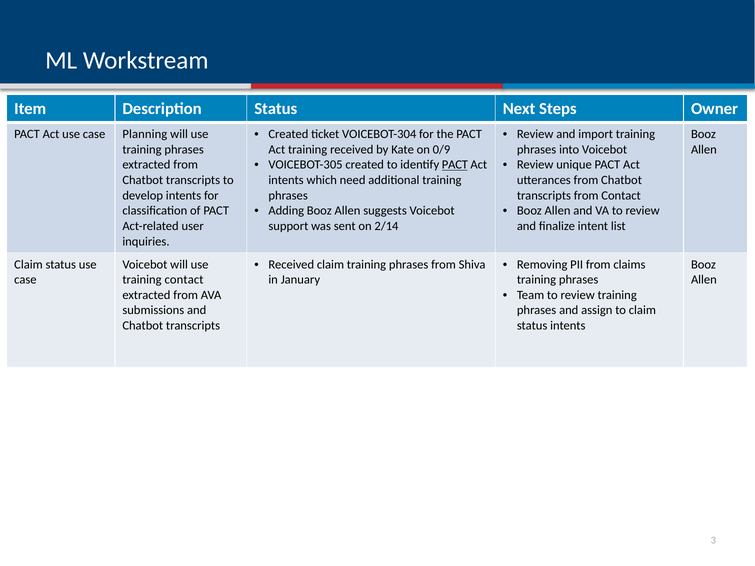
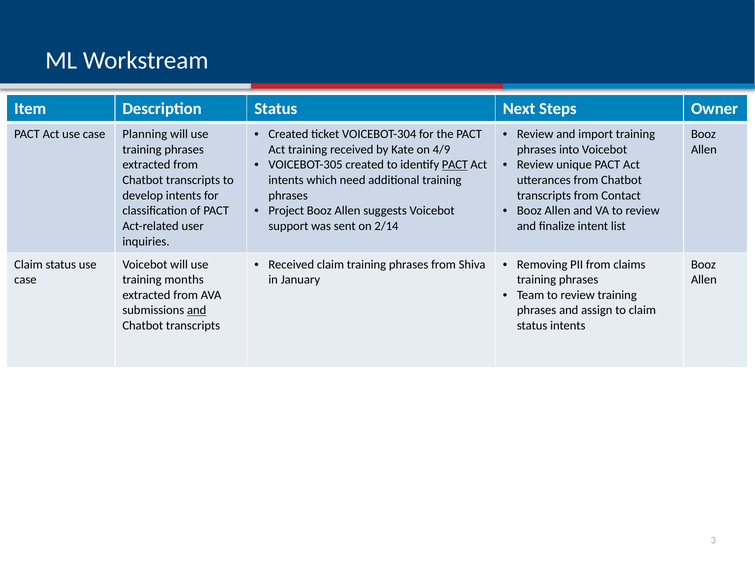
0/9: 0/9 -> 4/9 (442, 150)
Adding: Adding -> Project (286, 211)
training contact: contact -> months (184, 280)
and underline: none -> present (197, 310)
